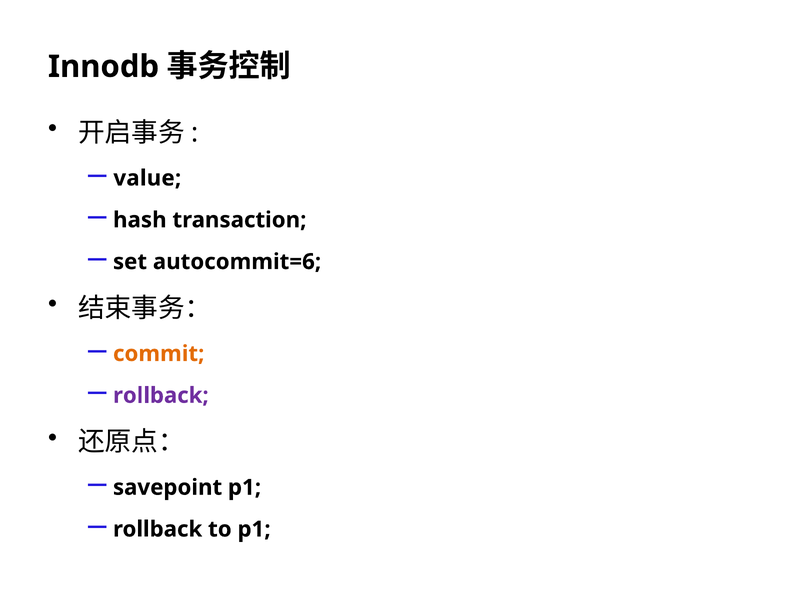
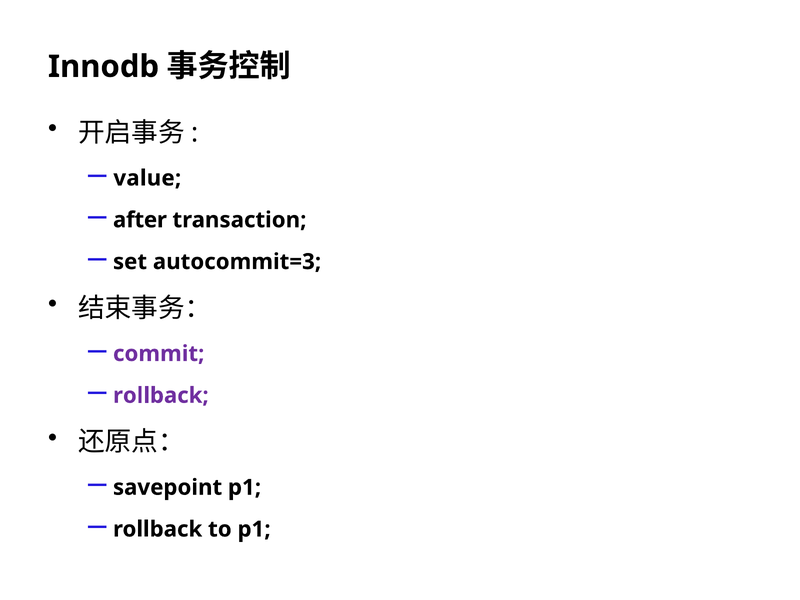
hash: hash -> after (140, 220)
autocommit=6: autocommit=6 -> autocommit=3 (237, 262)
commit colour: orange -> purple (159, 354)
